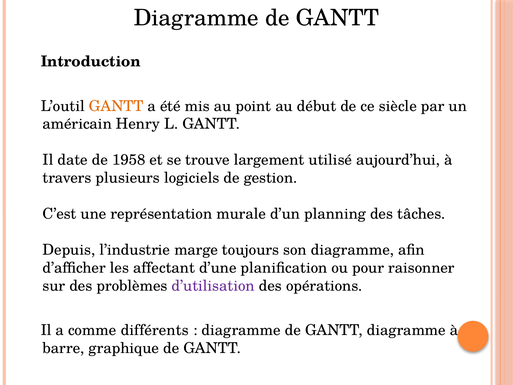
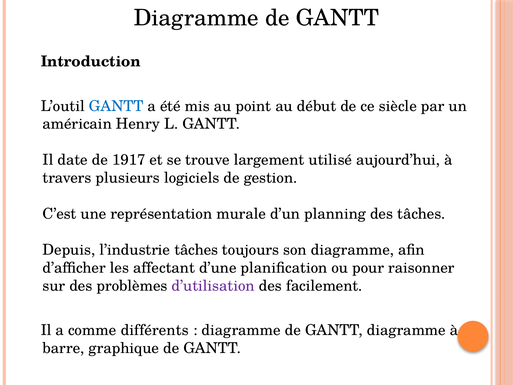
GANTT colour: orange -> blue (116, 106)
1958: 1958 -> 1917 (129, 160)
l’industrie marge: marge -> tâches (196, 250)
opérations: opérations -> facilement (324, 286)
